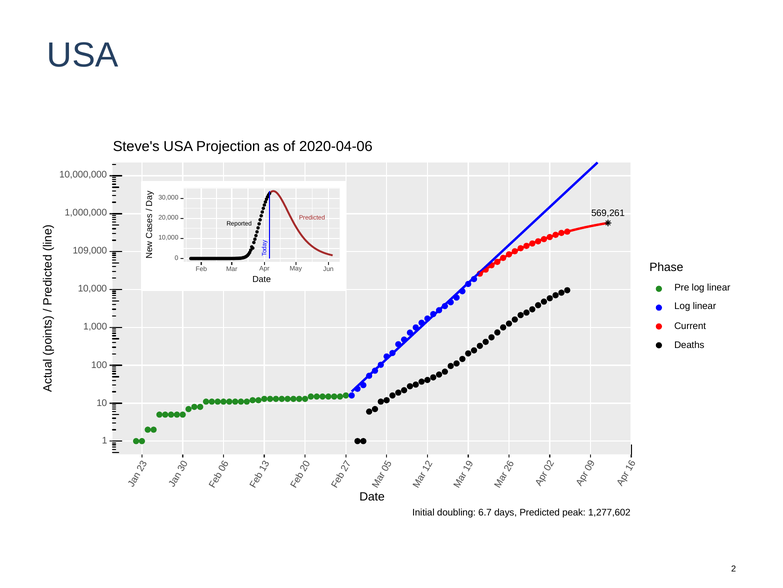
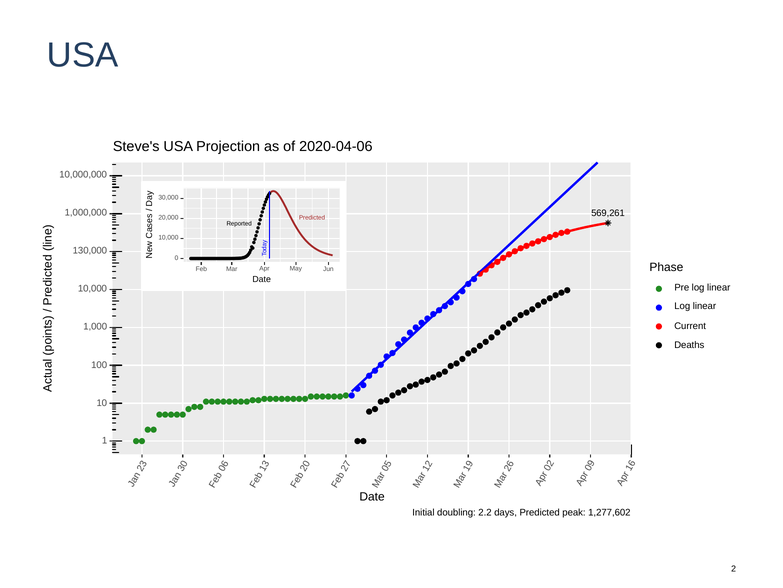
109,000: 109,000 -> 130,000 (90, 250)
6.7: 6.7 -> 2.2 (485, 512)
